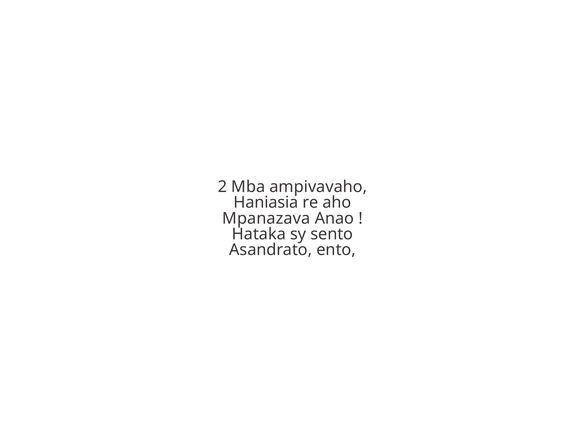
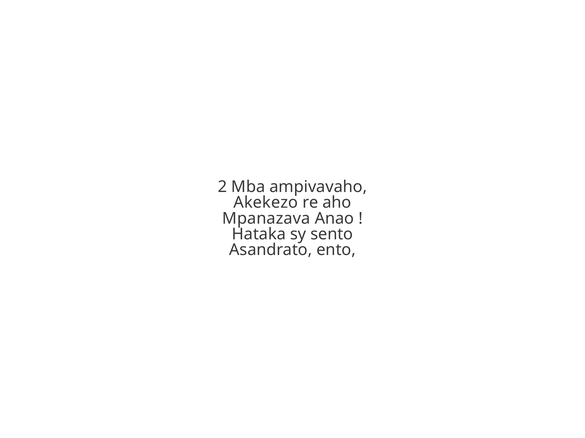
Haniasia: Haniasia -> Akekezo (266, 203)
